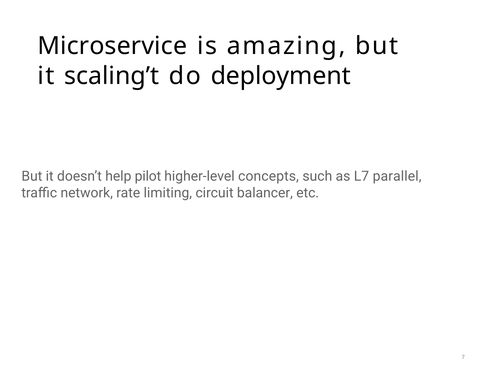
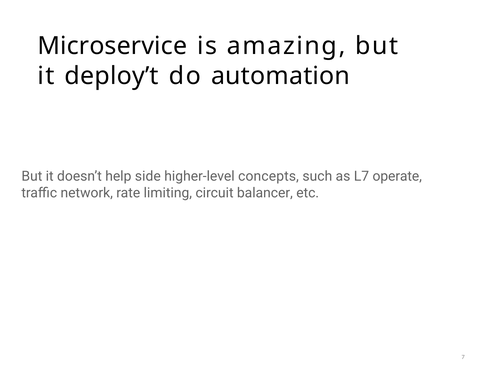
scaling’t: scaling’t -> deploy’t (112, 76)
deployment: deployment -> automation (281, 76)
pilot: pilot -> side (148, 176)
parallel: parallel -> operate (397, 176)
